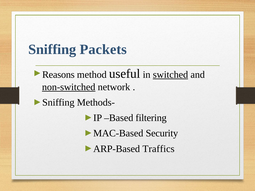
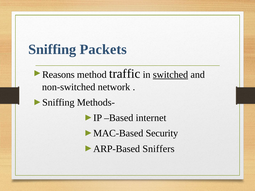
useful: useful -> traffic (125, 74)
non-switched underline: present -> none (69, 87)
filtering: filtering -> internet (151, 118)
Traffics: Traffics -> Sniffers (158, 149)
